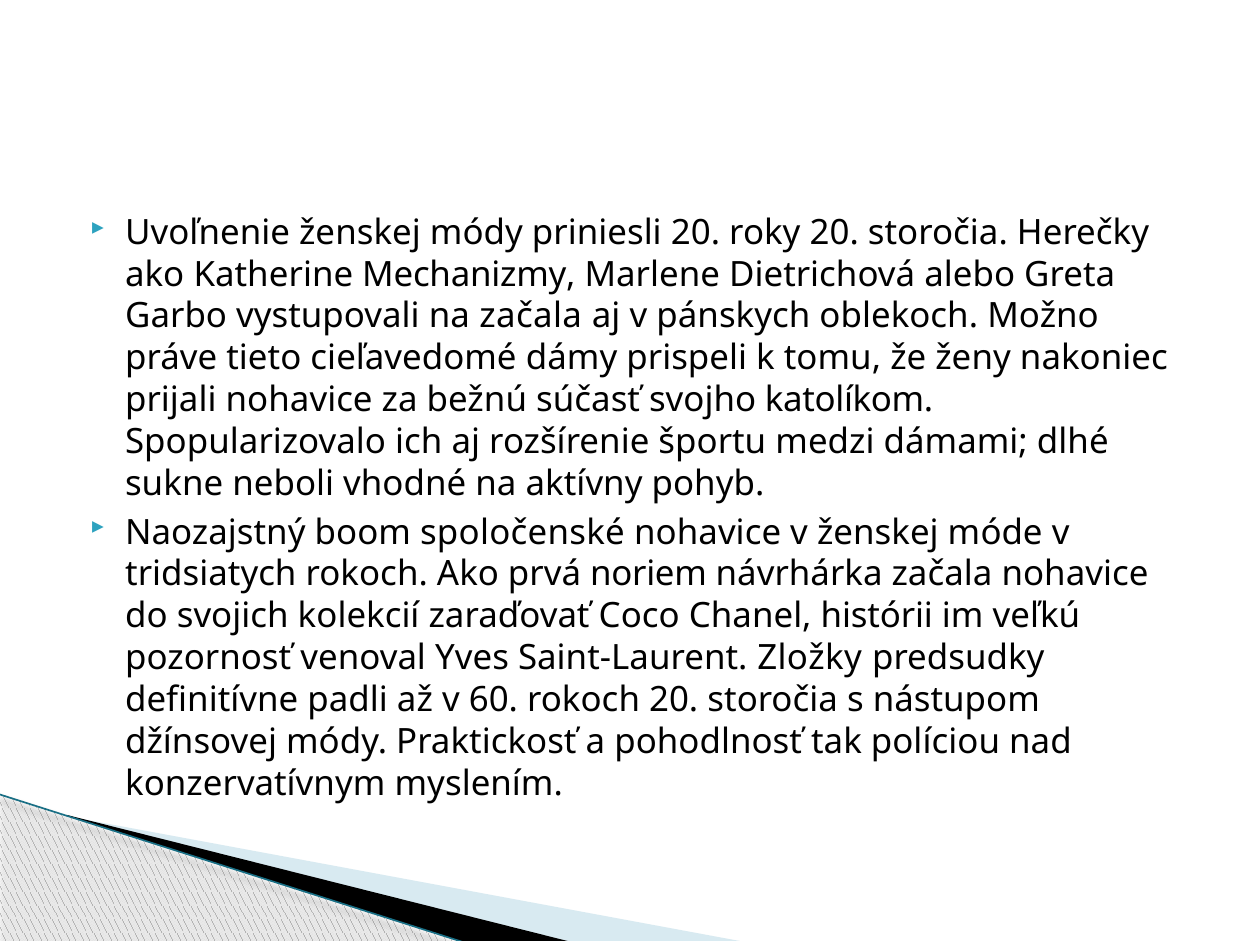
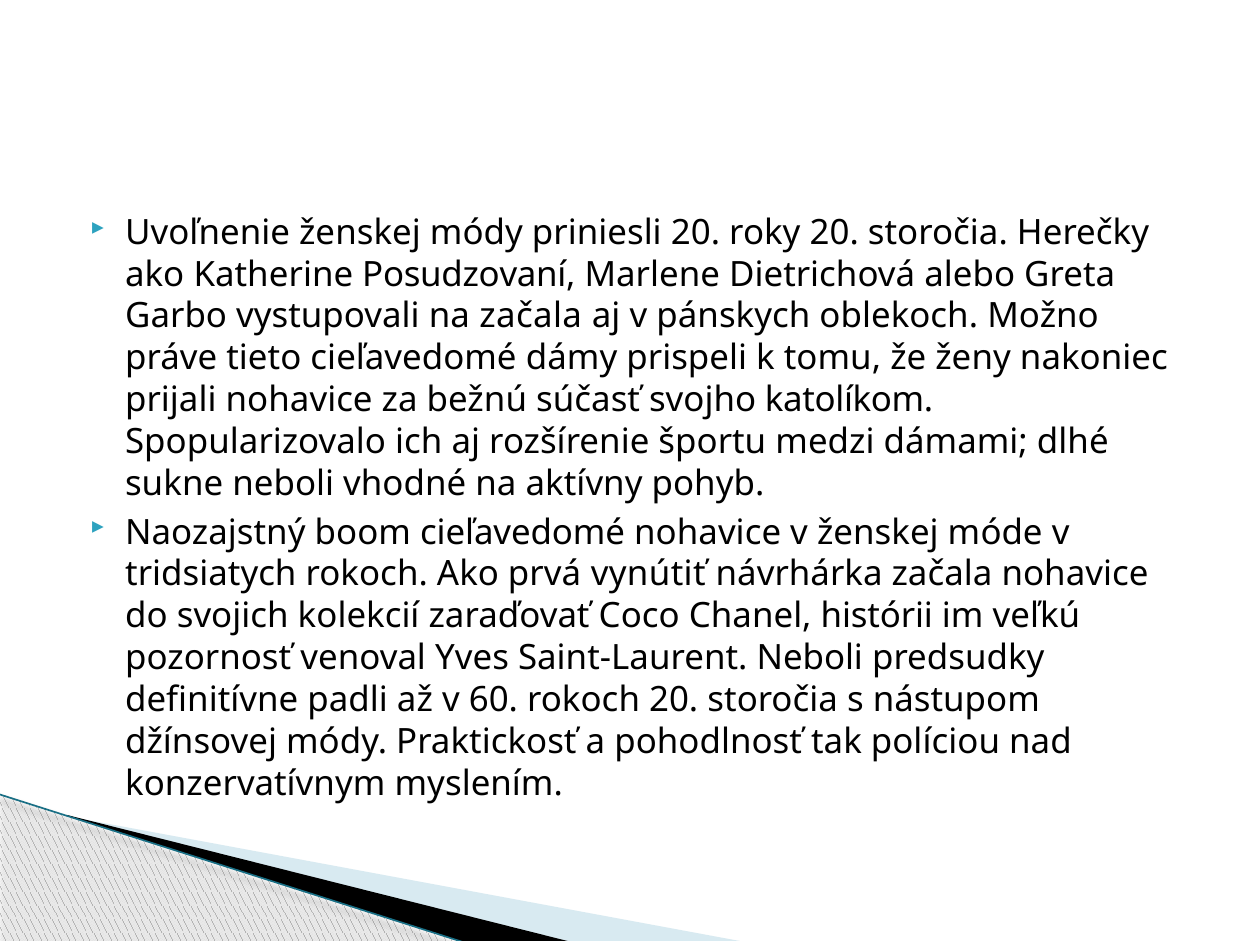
Mechanizmy: Mechanizmy -> Posudzovaní (469, 274)
boom spoločenské: spoločenské -> cieľavedomé (523, 532)
noriem: noriem -> vynútiť (648, 574)
Saint-Laurent Zložky: Zložky -> Neboli (810, 658)
